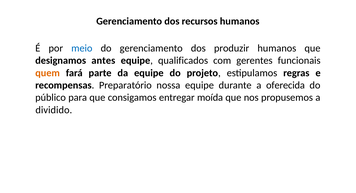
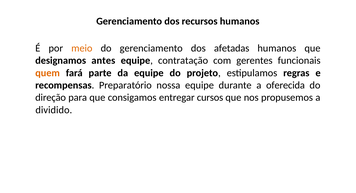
meio colour: blue -> orange (82, 48)
produzir: produzir -> afetadas (232, 48)
qualificados: qualificados -> contratação (183, 61)
público: público -> direção (51, 98)
moída: moída -> cursos (210, 98)
